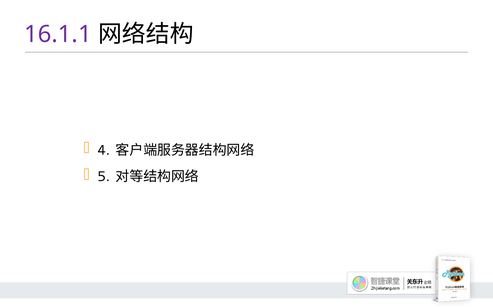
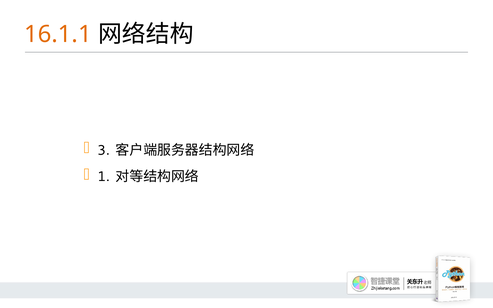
16.1.1 colour: purple -> orange (58, 34)
4: 4 -> 3 (103, 150)
5: 5 -> 1 (103, 177)
